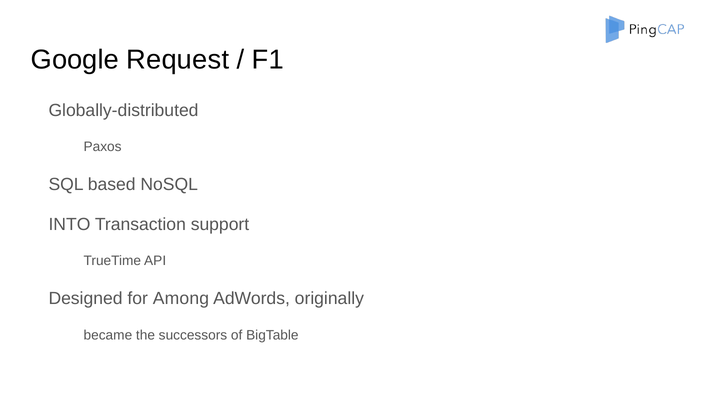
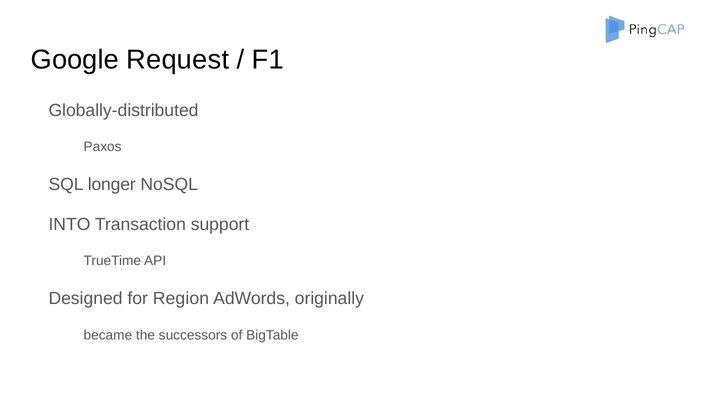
based: based -> longer (112, 185)
Among: Among -> Region (181, 299)
